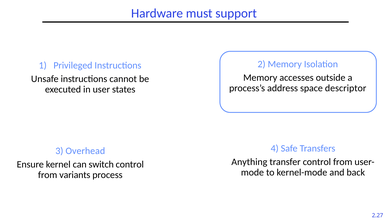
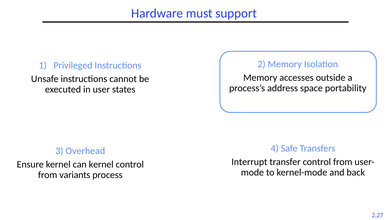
descriptor: descriptor -> portability (346, 88)
Anything: Anything -> Interrupt (249, 162)
can switch: switch -> kernel (101, 164)
